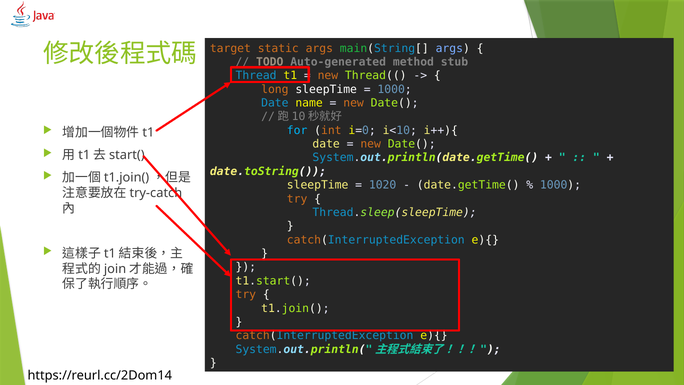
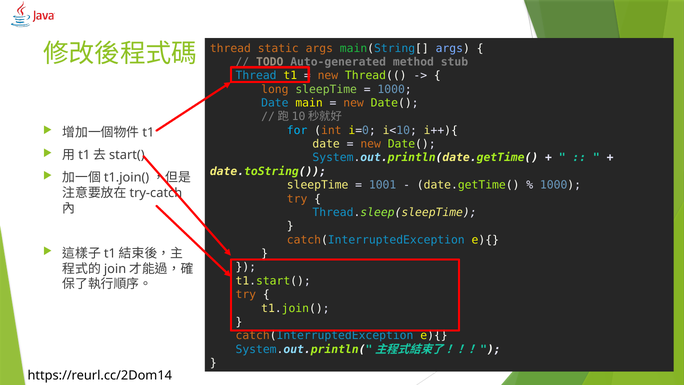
target: target -> thread (230, 48)
sleepTime colour: white -> light green (326, 89)
name: name -> main (309, 103)
1020: 1020 -> 1001 (383, 185)
